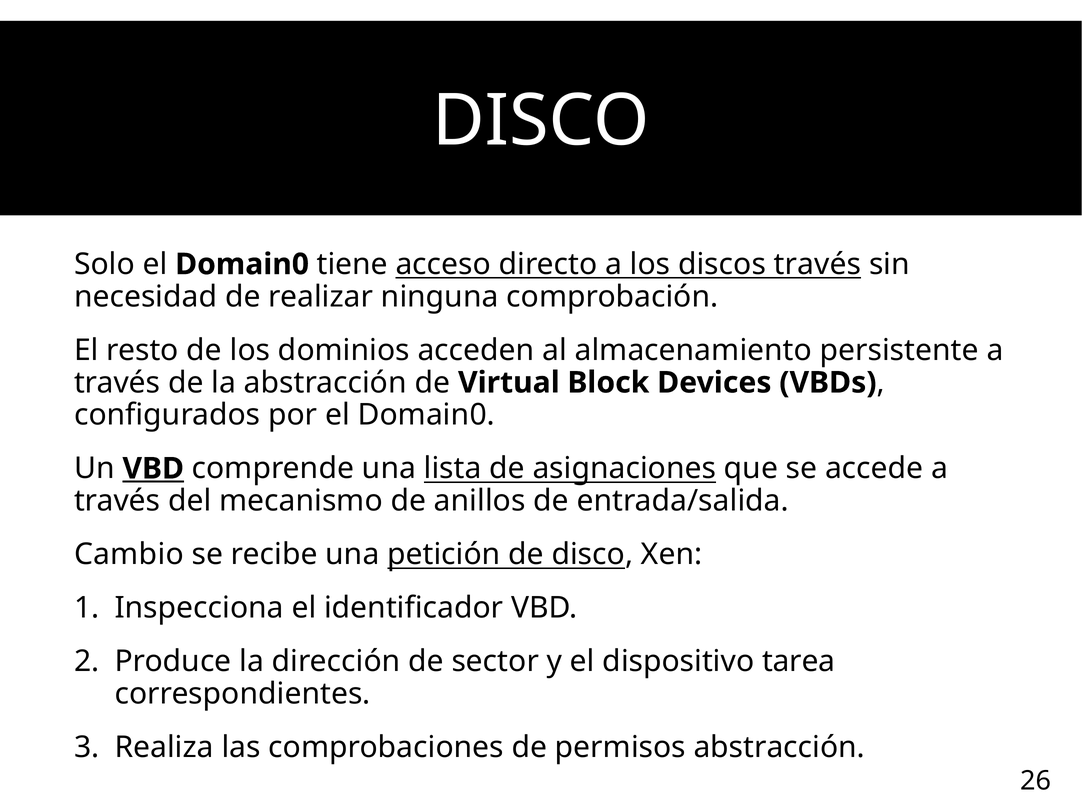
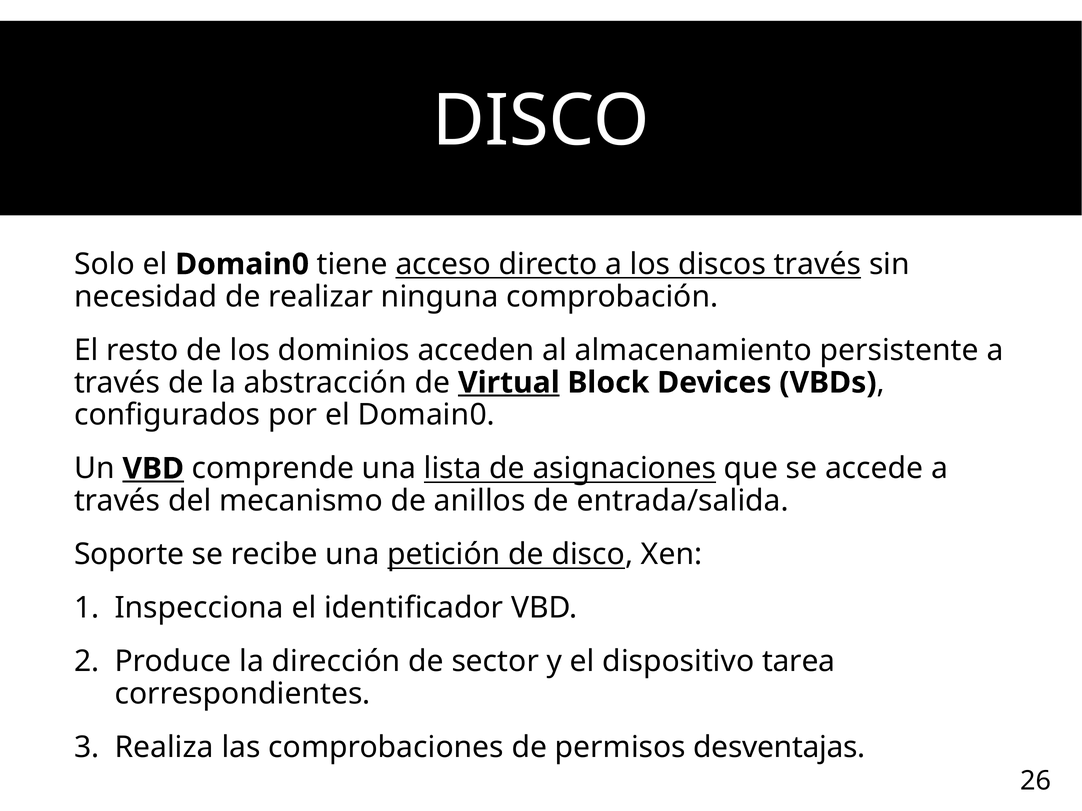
Virtual underline: none -> present (509, 383)
Cambio: Cambio -> Soporte (129, 555)
permisos abstracción: abstracción -> desventajas (779, 748)
